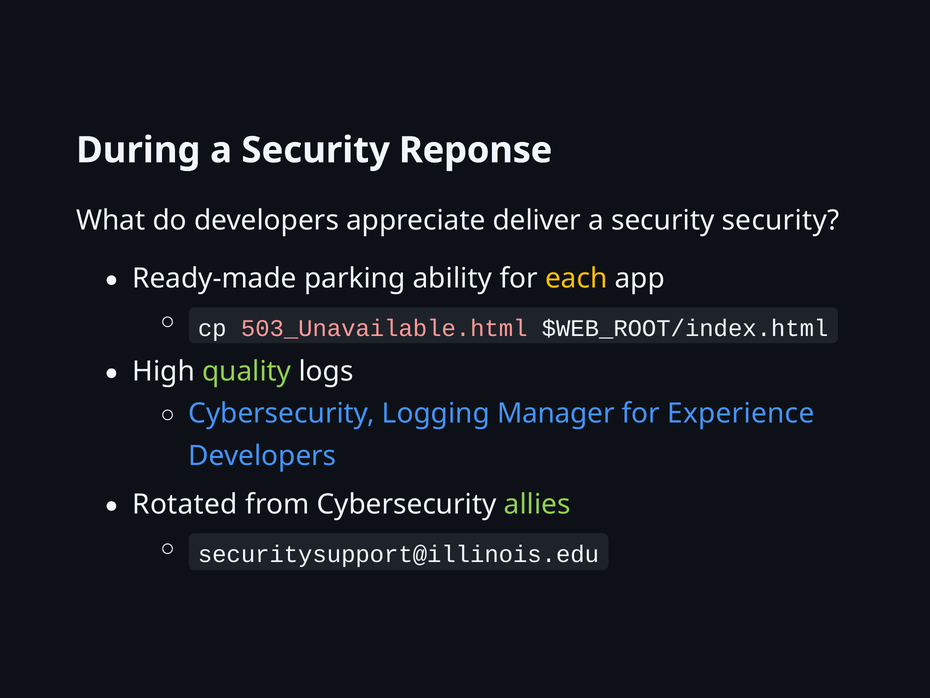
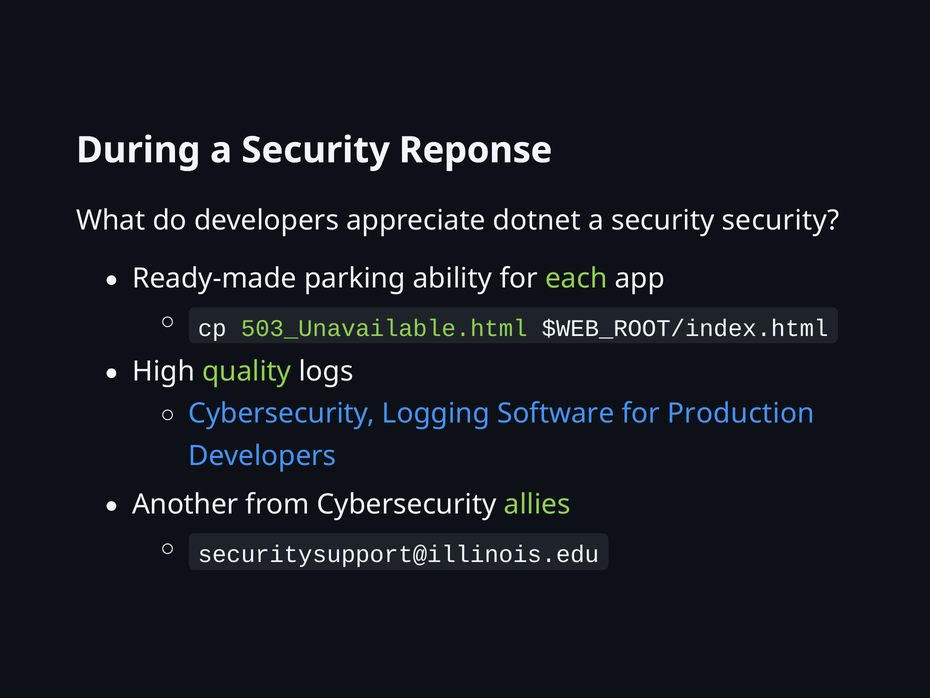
deliver: deliver -> dotnet (537, 220)
each colour: yellow -> light green (576, 278)
503_Unavailable.html colour: pink -> light green (384, 328)
Manager: Manager -> Software (556, 413)
Experience: Experience -> Production (741, 413)
Rotated: Rotated -> Another (185, 504)
